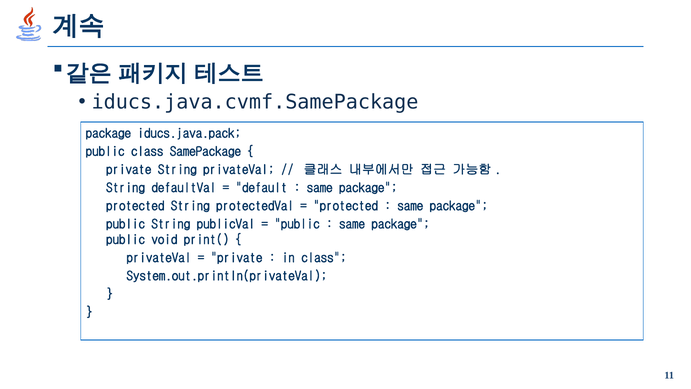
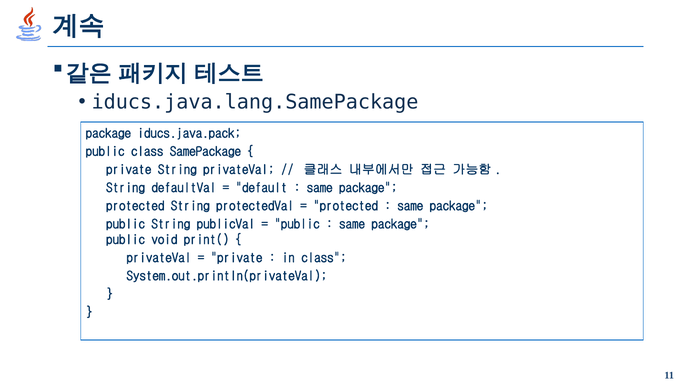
iducs.java.cvmf.SamePackage: iducs.java.cvmf.SamePackage -> iducs.java.lang.SamePackage (255, 102)
